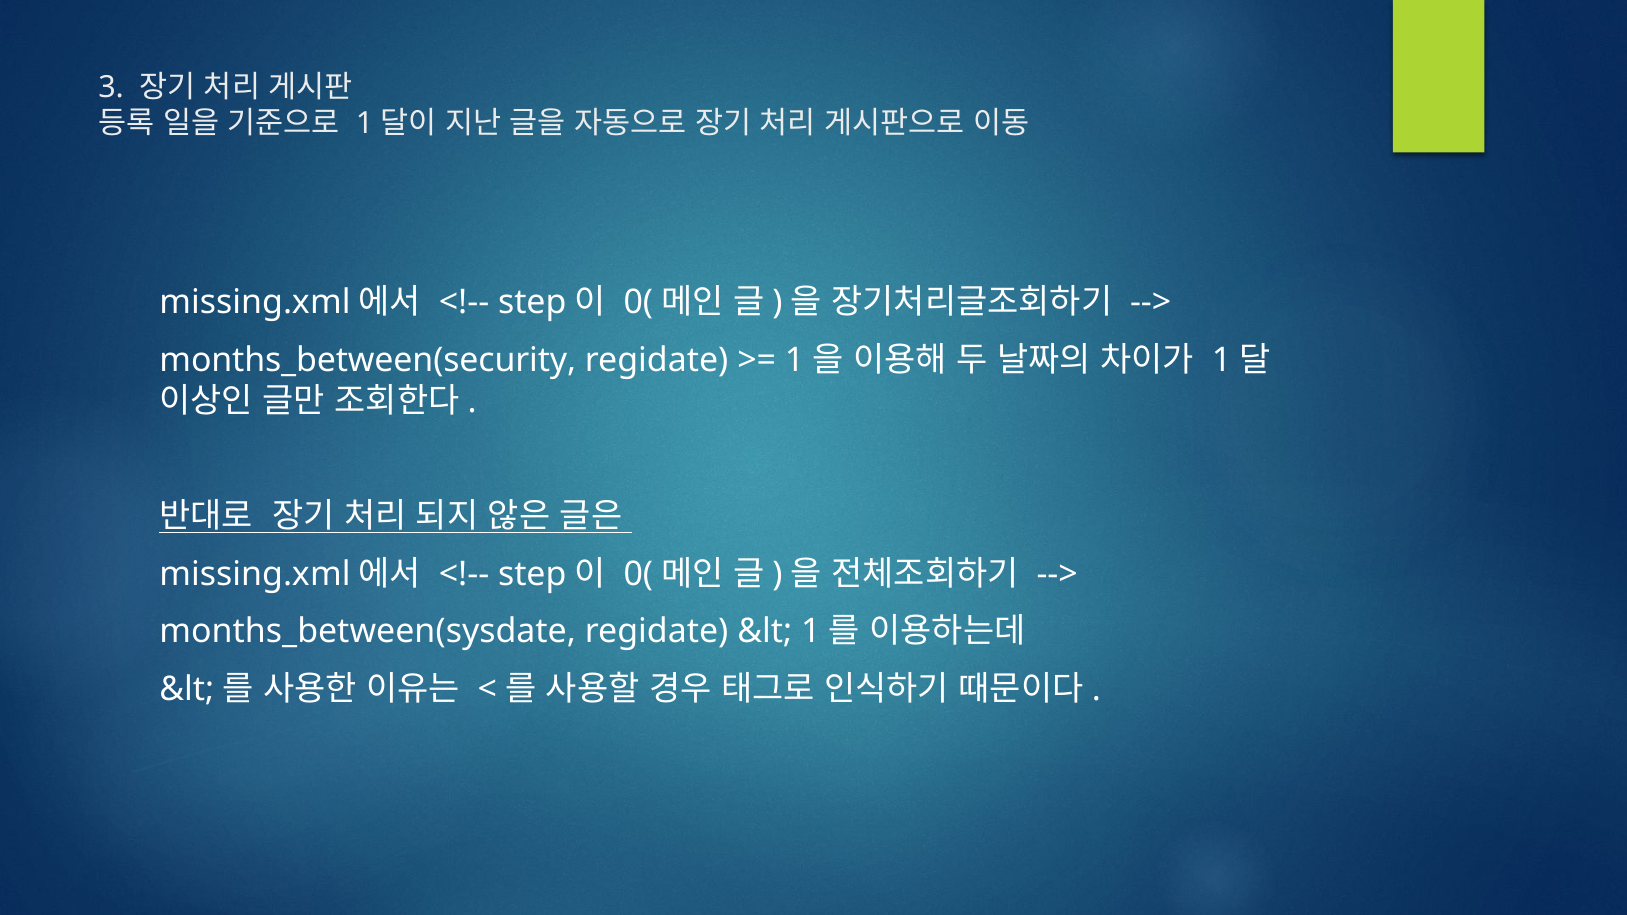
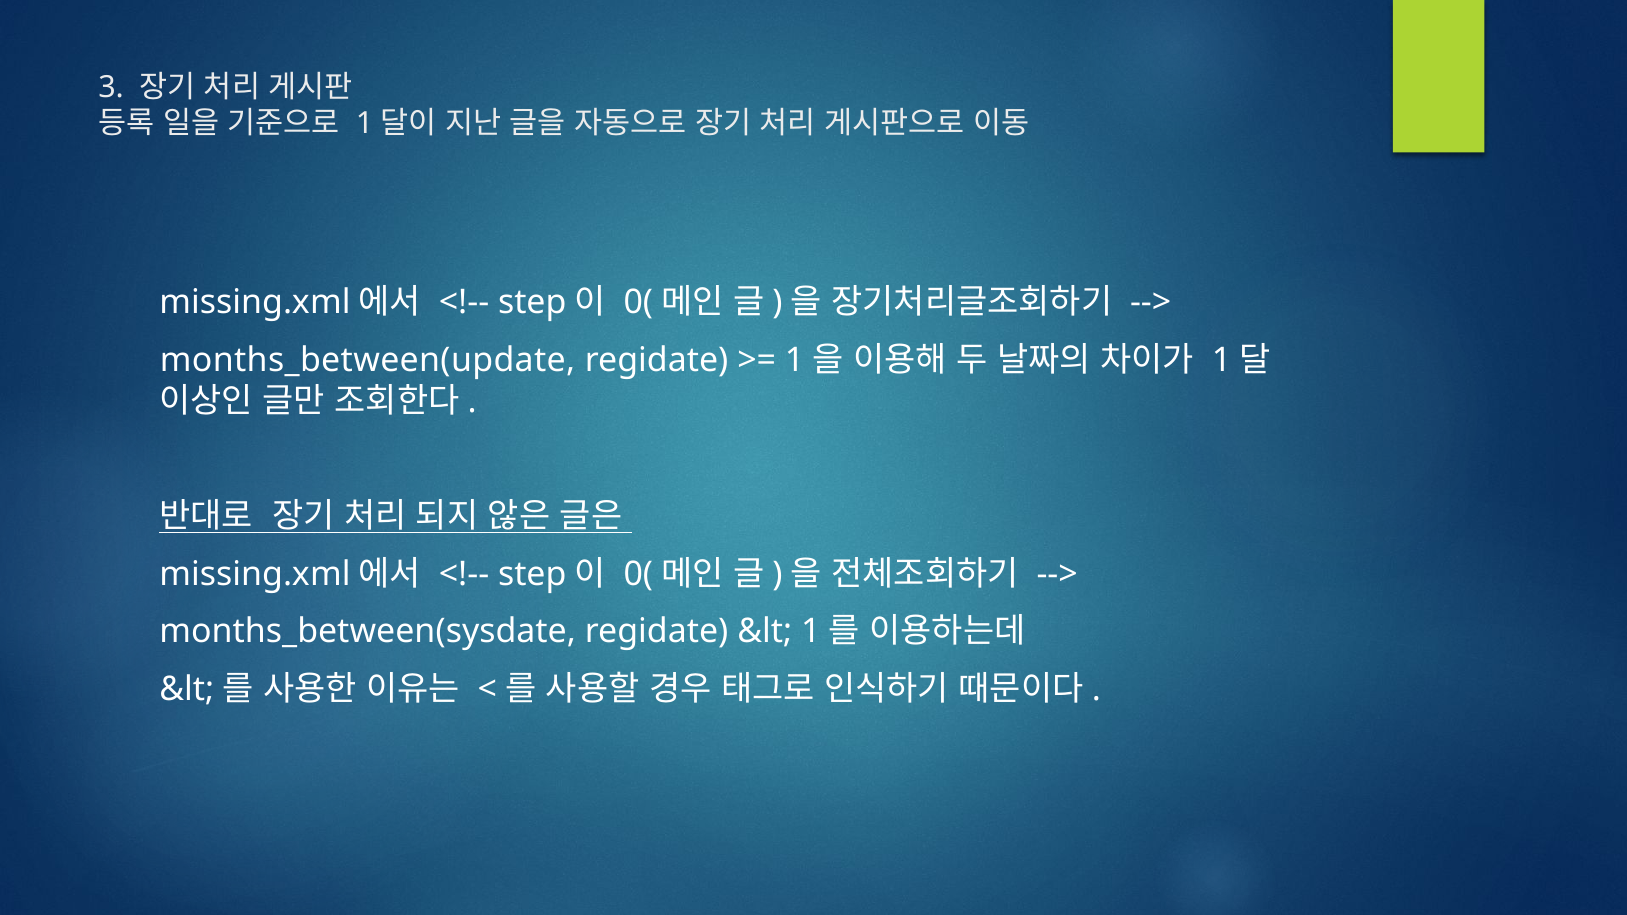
months_between(security: months_between(security -> months_between(update (368, 360)
